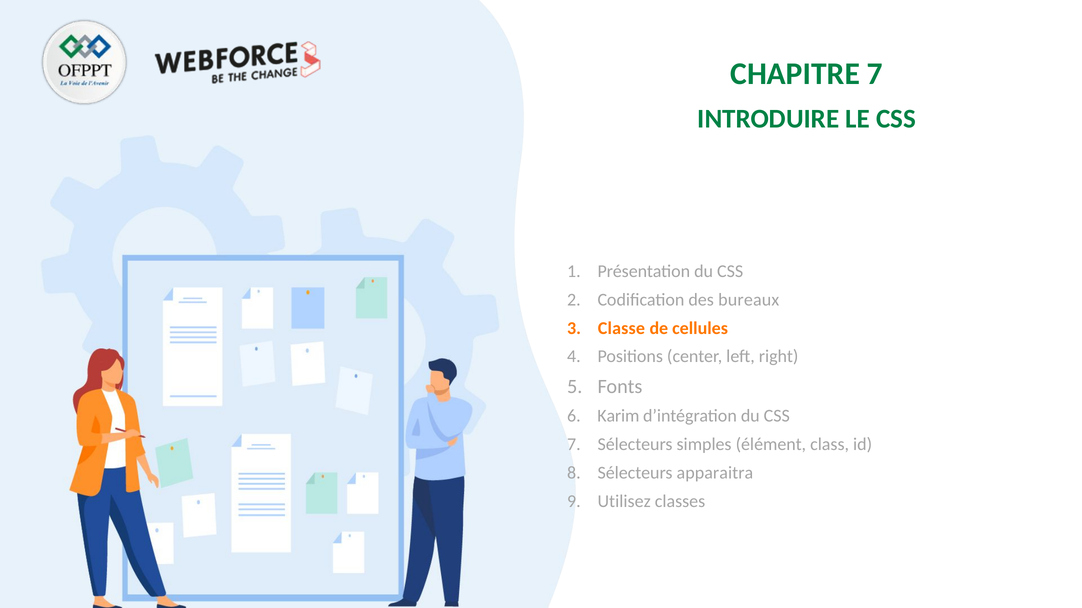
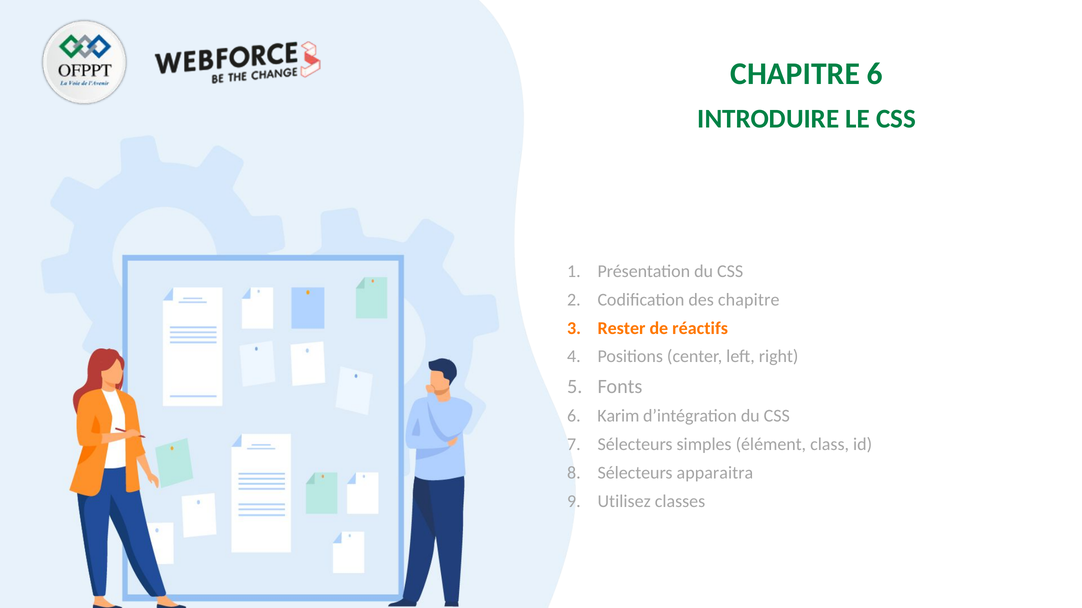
CHAPITRE 7: 7 -> 6 (875, 74)
des bureaux: bureaux -> chapitre (749, 300)
Classe: Classe -> Rester (622, 328)
cellules: cellules -> réactifs (700, 328)
